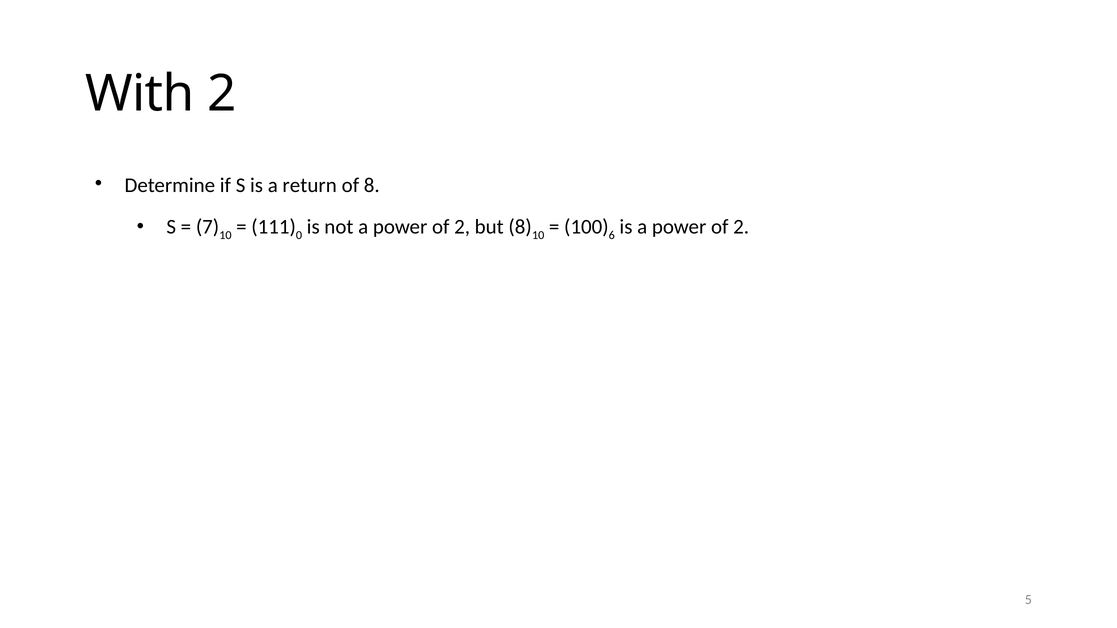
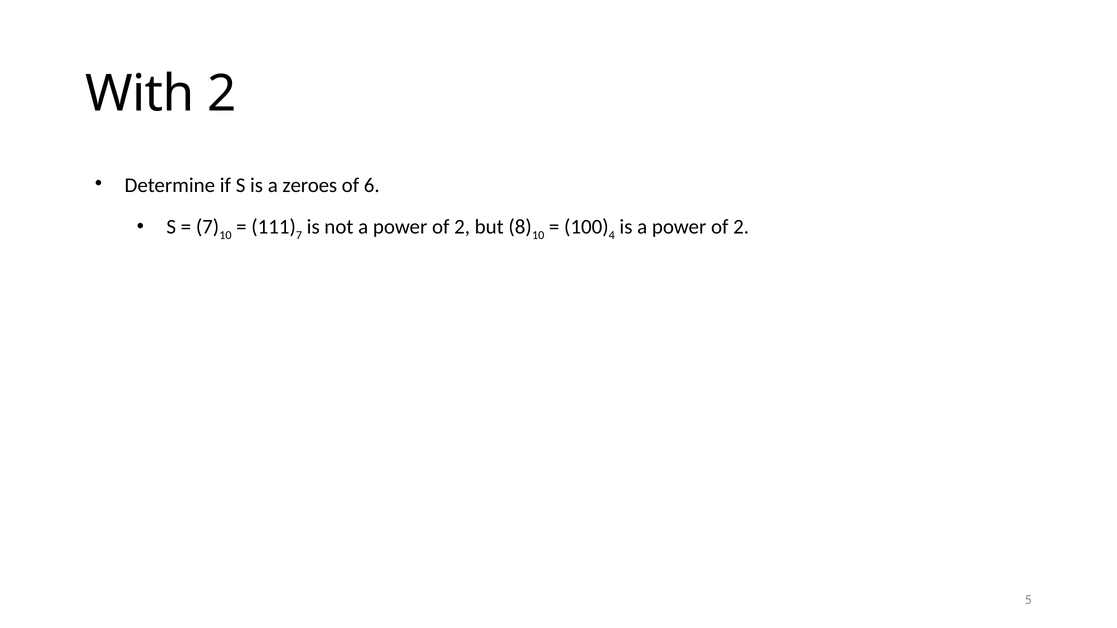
return: return -> zeroes (310, 185)
of 8: 8 -> 6 (372, 185)
0: 0 -> 7 (299, 235)
6: 6 -> 4 (612, 235)
